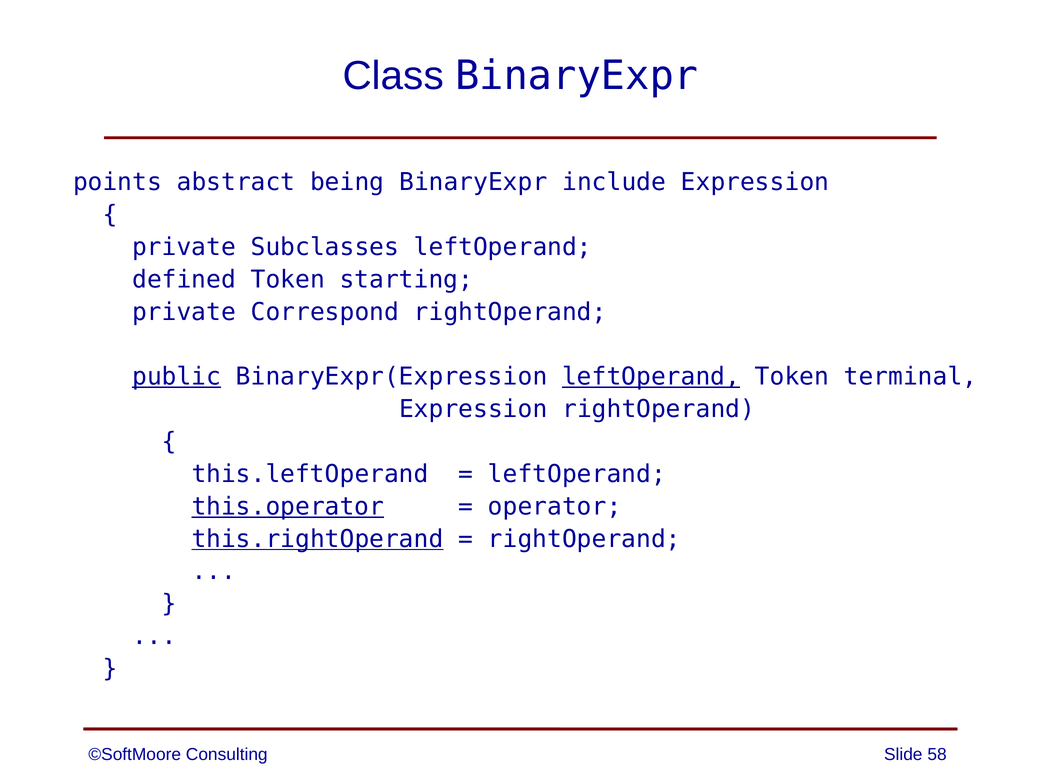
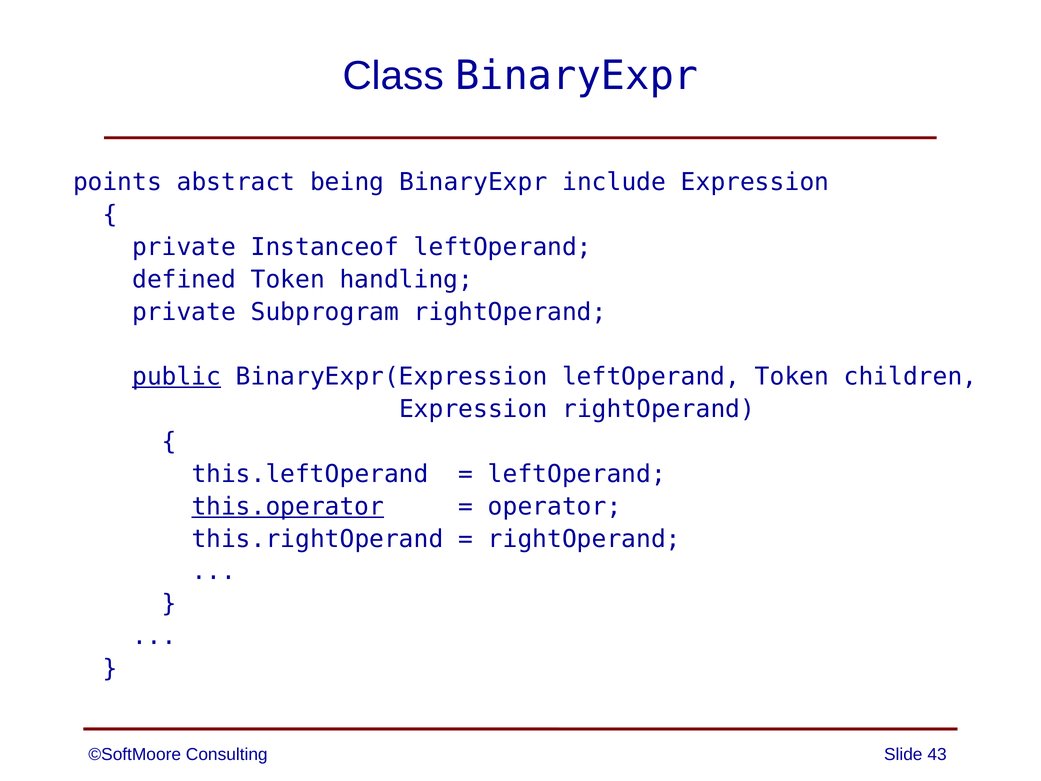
Subclasses: Subclasses -> Instanceof (325, 247)
starting: starting -> handling (406, 279)
Correspond: Correspond -> Subprogram (325, 312)
leftOperand underline: present -> none (651, 377)
terminal: terminal -> children (911, 377)
this.rightOperand underline: present -> none (317, 539)
58: 58 -> 43 (937, 754)
